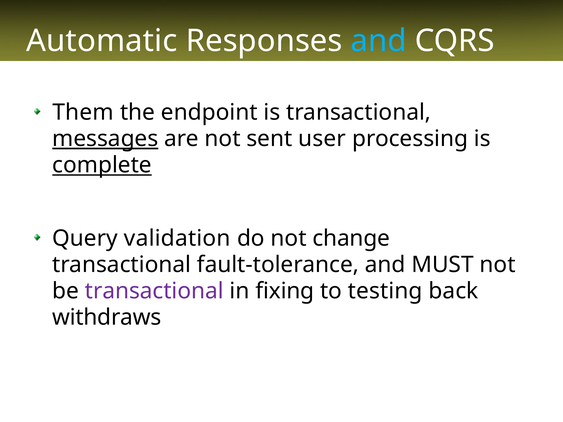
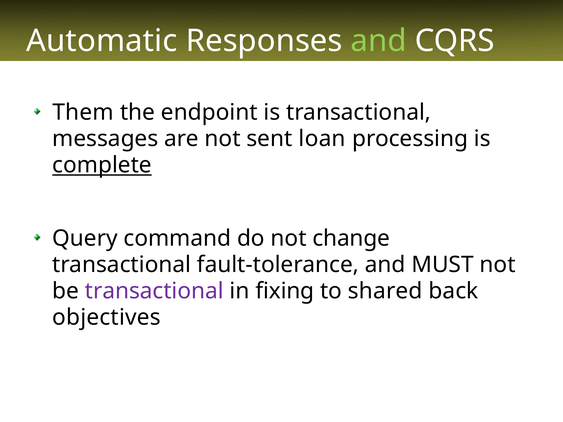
and colour: light blue -> light green (379, 41)
messages underline: present -> none (105, 139)
user: user -> loan (322, 139)
validation: validation -> command (177, 238)
testing: testing -> shared (385, 291)
withdraws: withdraws -> objectives (107, 318)
